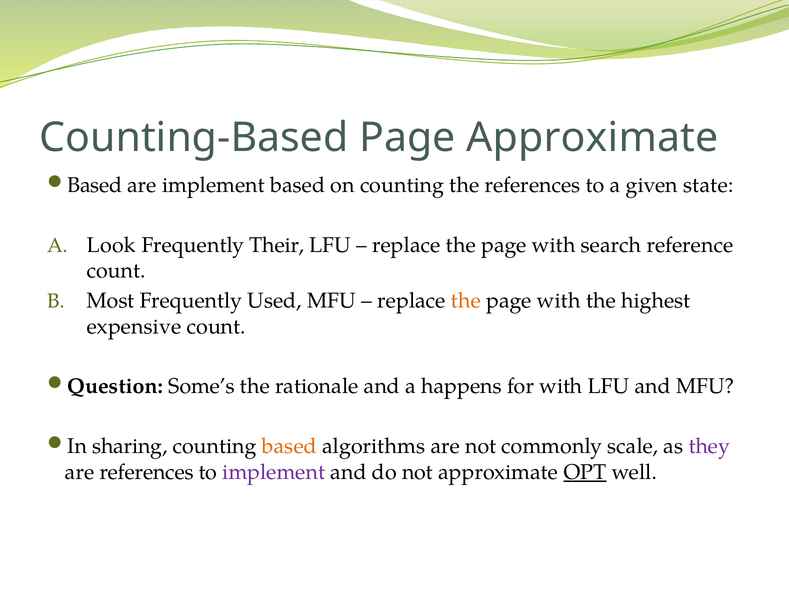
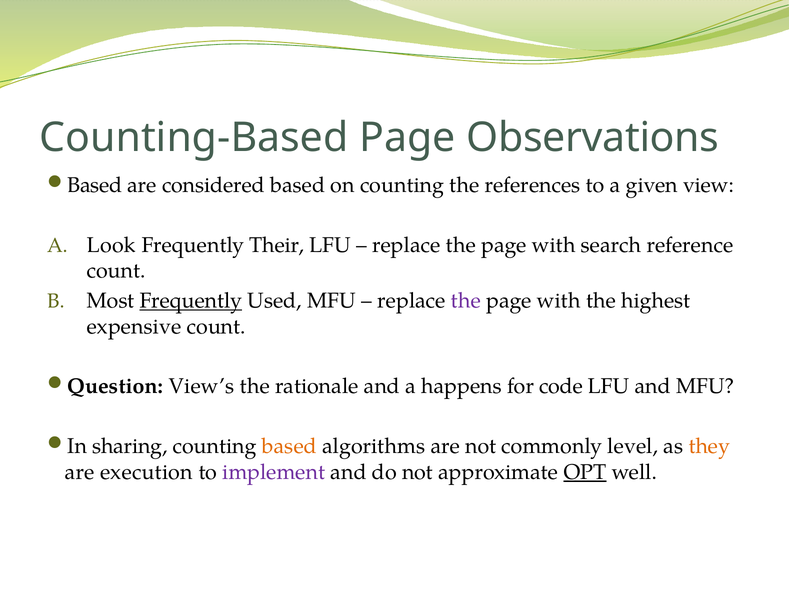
Page Approximate: Approximate -> Observations (593, 138)
are implement: implement -> considered (213, 185)
state: state -> view (708, 185)
Frequently underline: none -> present (191, 301)
the colour: orange -> purple (466, 301)
Some’s: Some’s -> View’s (201, 386)
for with: with -> code (561, 386)
scale: scale -> level (633, 446)
they colour: purple -> orange (709, 446)
are references: references -> execution (146, 472)
